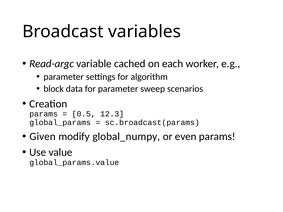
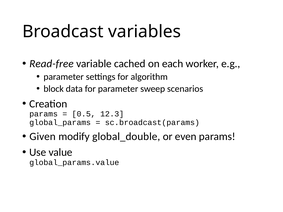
Read-argc: Read-argc -> Read-free (51, 64)
global_numpy: global_numpy -> global_double (126, 137)
